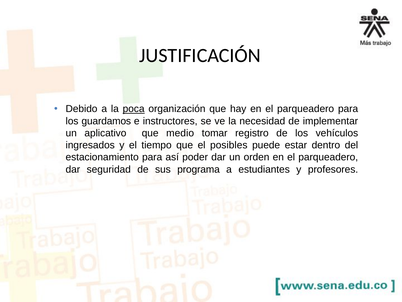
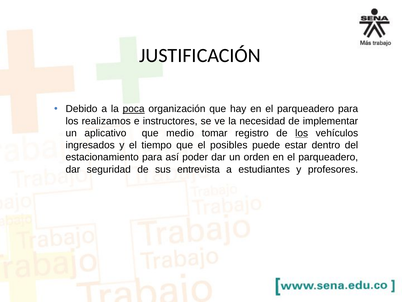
guardamos: guardamos -> realizamos (106, 121)
los underline: none -> present (302, 133)
programa: programa -> entrevista (199, 169)
